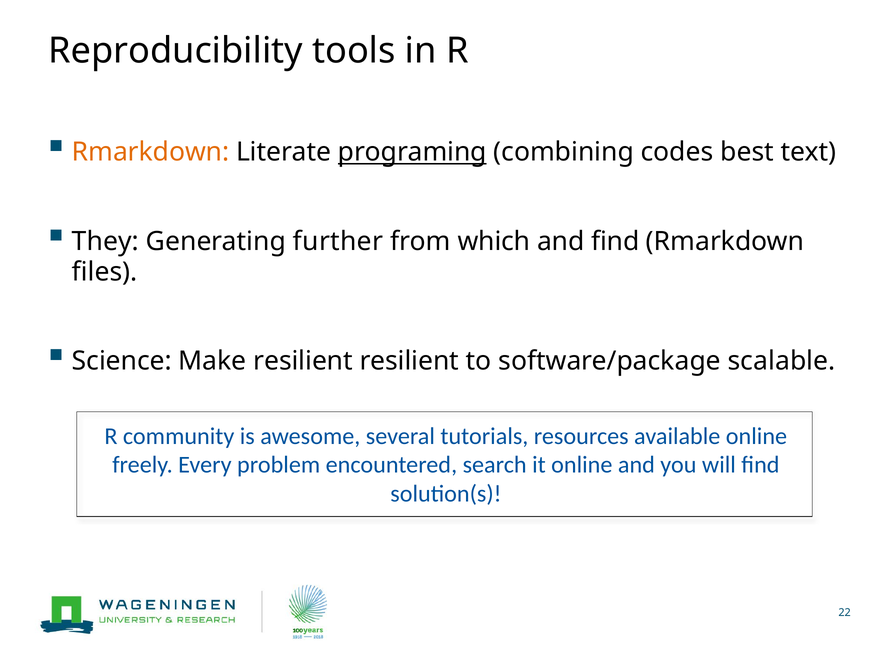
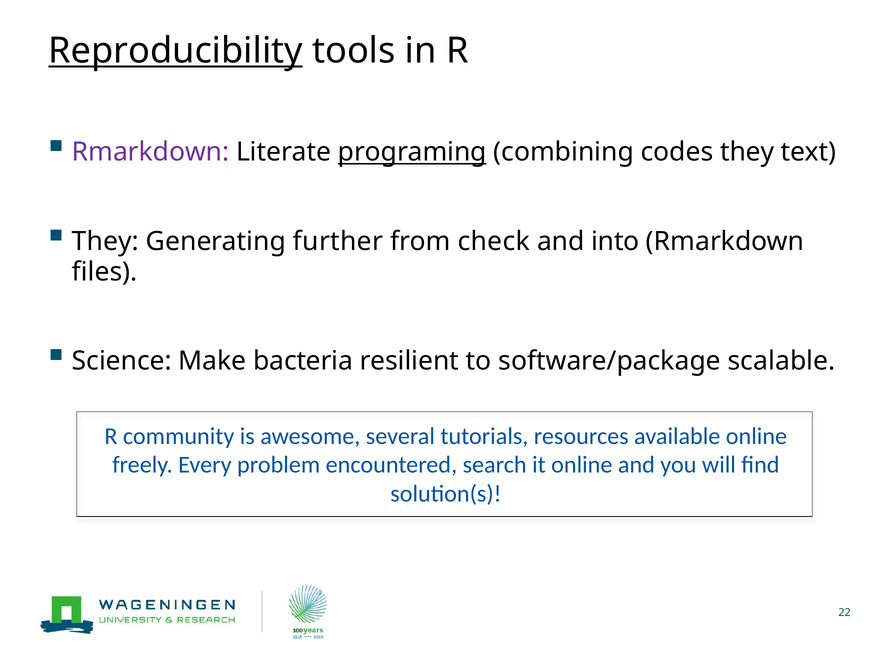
Reproducibility underline: none -> present (176, 51)
Rmarkdown colour: orange -> purple (151, 152)
codes best: best -> they (747, 152)
which: which -> check (494, 241)
and find: find -> into (615, 241)
Make resilient: resilient -> bacteria (303, 361)
